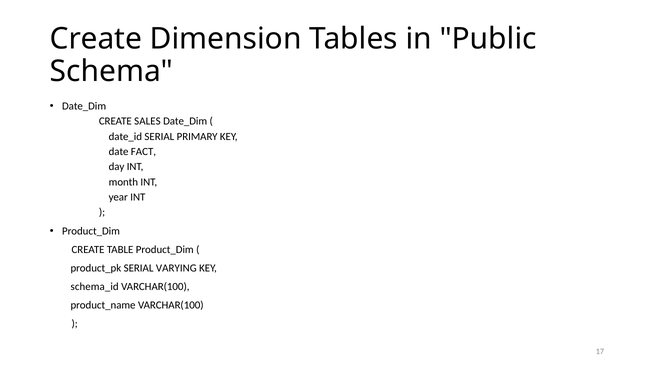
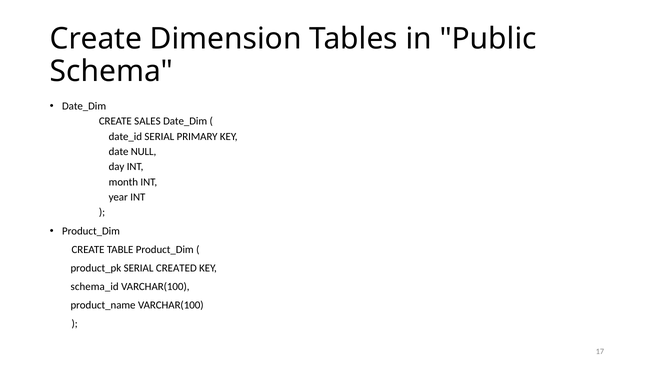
FACT: FACT -> NULL (144, 152)
VARYING: VARYING -> CREATED (176, 268)
